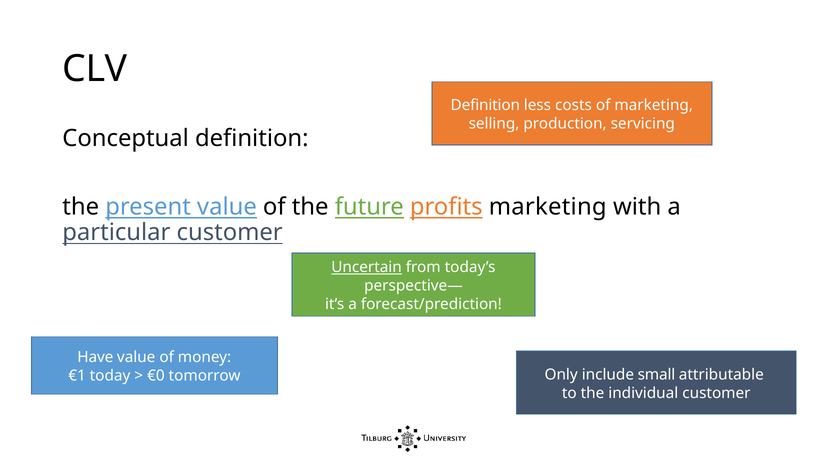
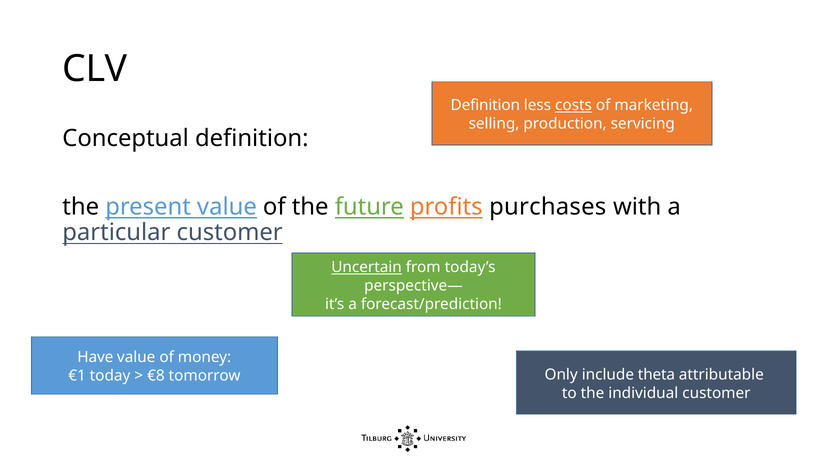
costs underline: none -> present (573, 105)
profits marketing: marketing -> purchases (548, 207)
small: small -> theta (656, 375)
€0: €0 -> €8 (156, 376)
